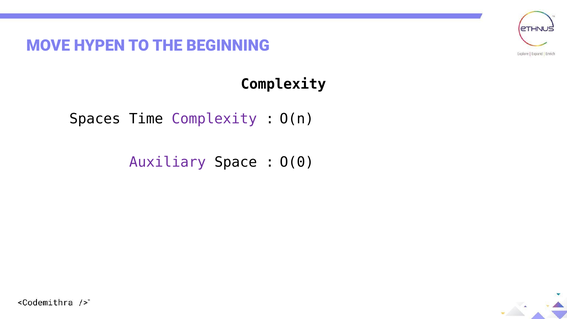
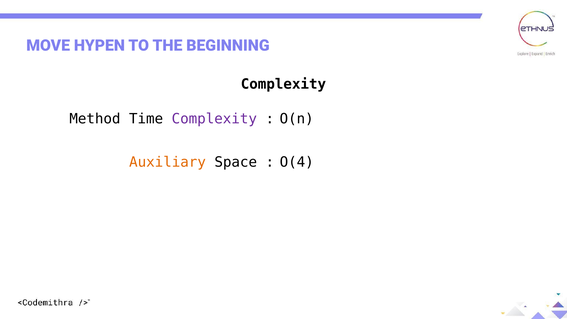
Spaces: Spaces -> Method (95, 119)
Auxiliary colour: purple -> orange (168, 162)
O(0: O(0 -> O(4 (297, 162)
